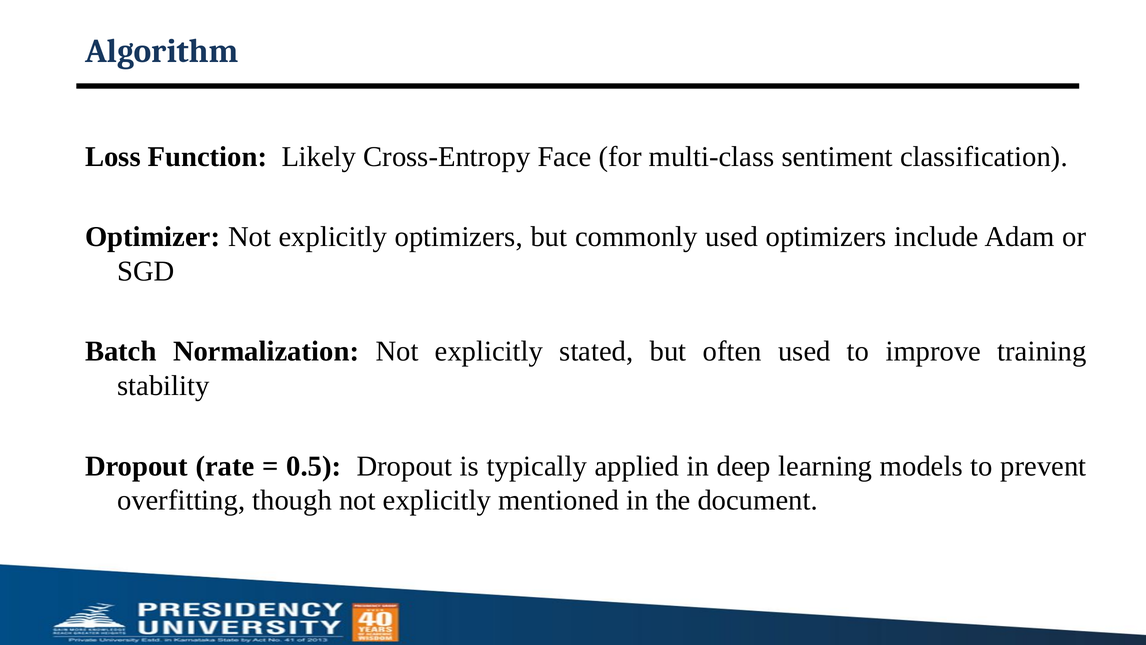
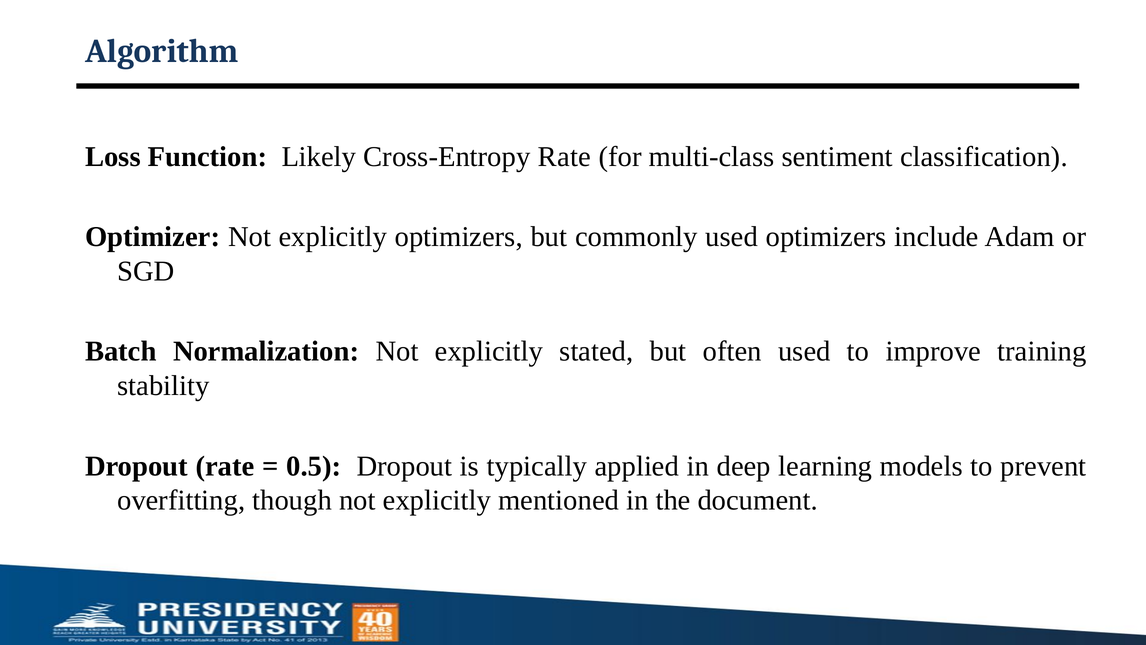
Cross-Entropy Face: Face -> Rate (564, 156)
